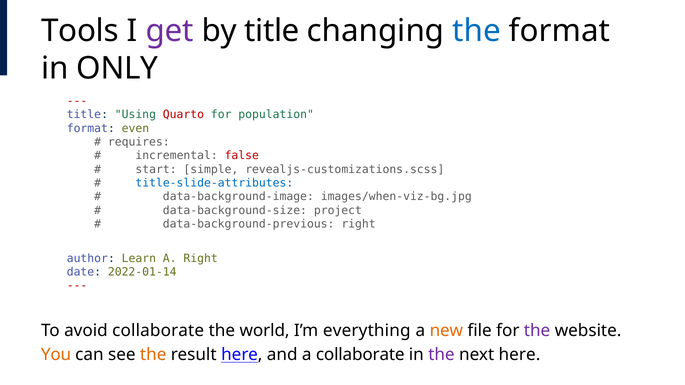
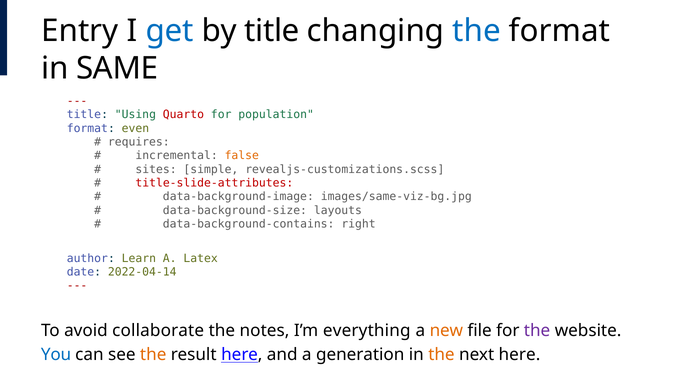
Tools: Tools -> Entry (80, 31)
get colour: purple -> blue (170, 31)
ONLY: ONLY -> SAME (117, 69)
false colour: red -> orange (242, 156)
start: start -> sites (156, 169)
title-slide-attributes colour: blue -> red (214, 183)
images/when-viz-bg.jpg: images/when-viz-bg.jpg -> images/same-viz-bg.jpg (396, 197)
project: project -> layouts (338, 211)
data-background-previous: data-background-previous -> data-background-contains (249, 224)
A Right: Right -> Latex (201, 259)
2022-01-14: 2022-01-14 -> 2022-04-14 (142, 272)
world: world -> notes (264, 331)
You colour: orange -> blue (56, 355)
a collaborate: collaborate -> generation (360, 355)
the colour: purple -> orange (441, 355)
